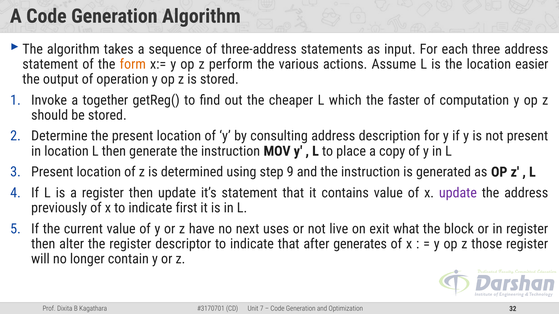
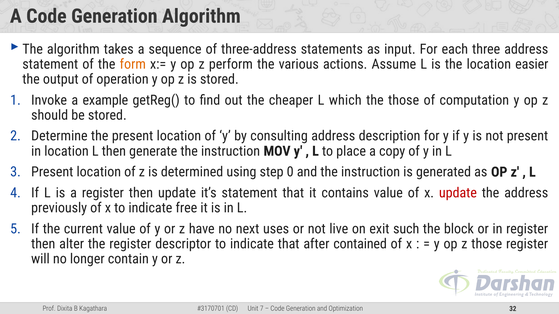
together: together -> example (105, 100)
the faster: faster -> those (404, 100)
9: 9 -> 0 (290, 172)
update colour: purple -> red (458, 193)
first: first -> free (186, 208)
what: what -> such (406, 229)
generates: generates -> contained (360, 244)
